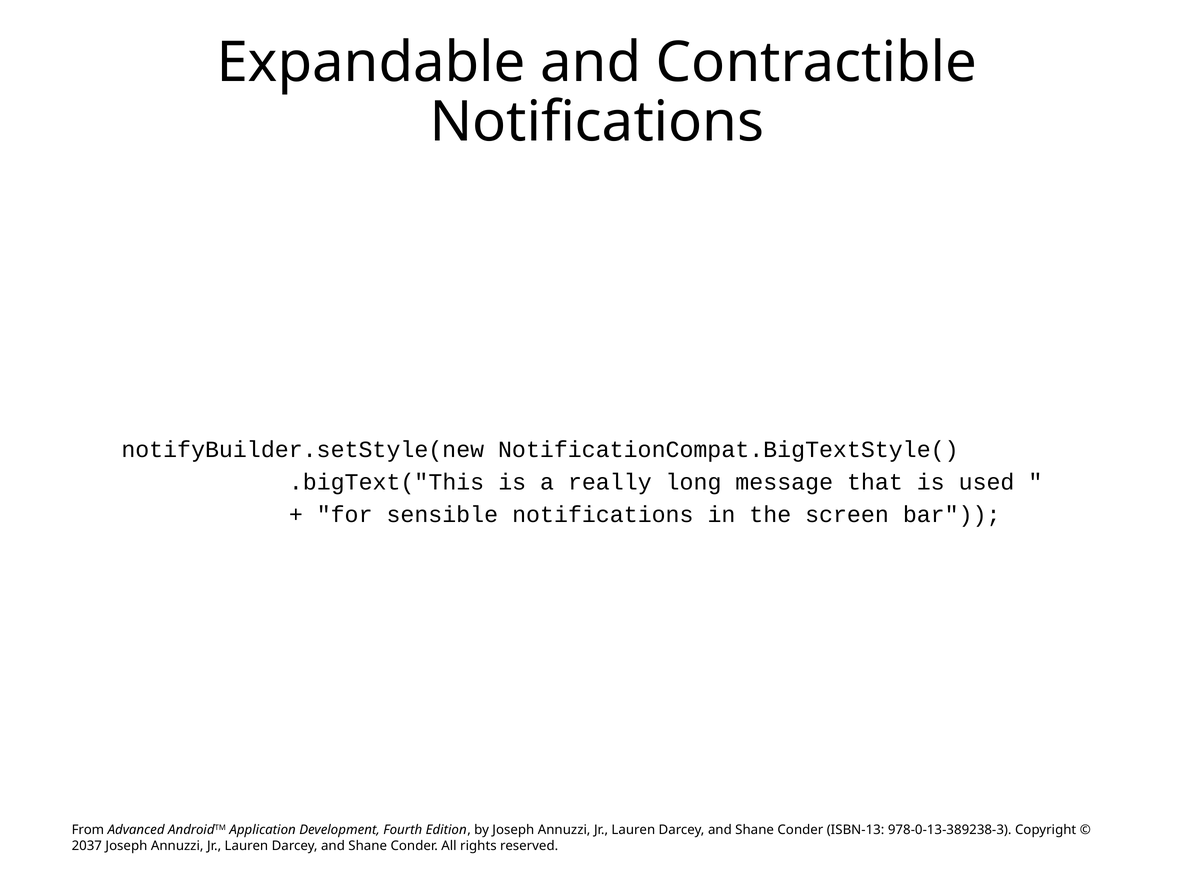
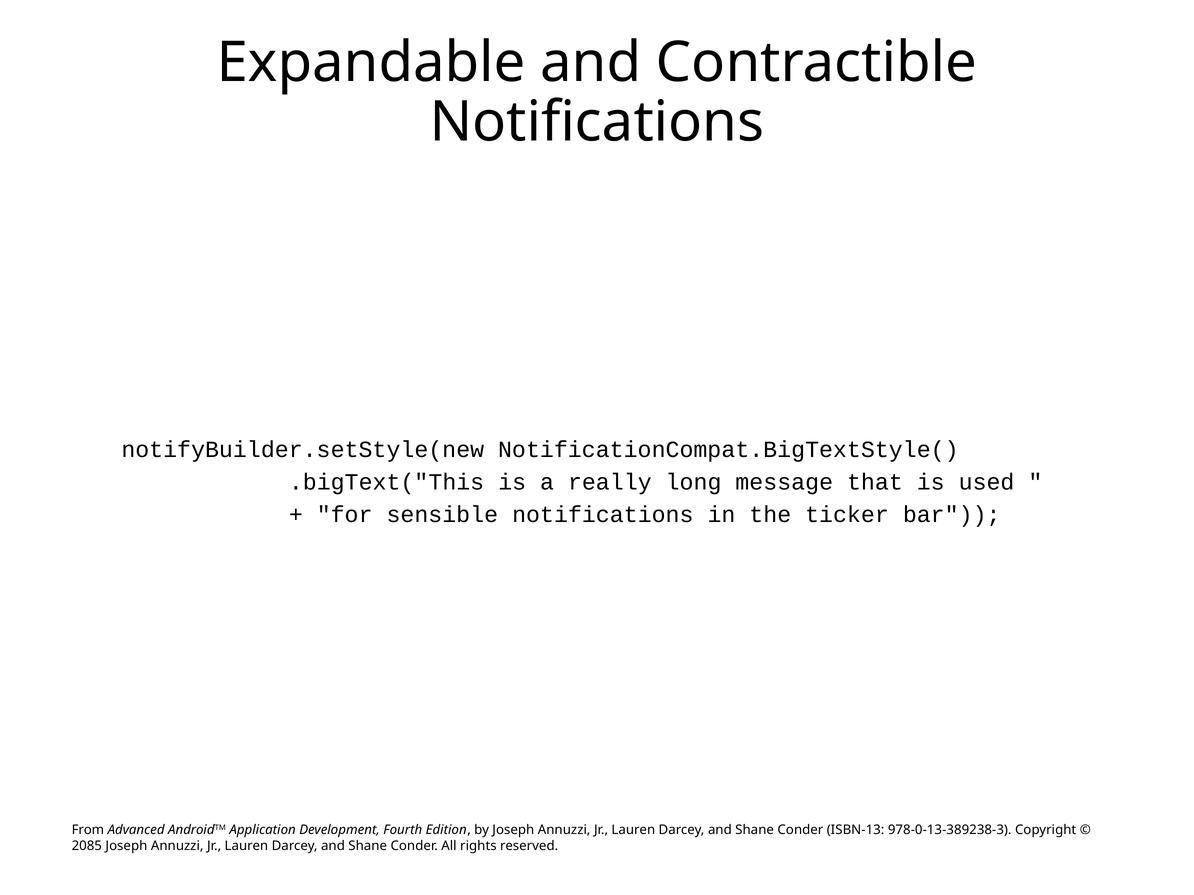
screen: screen -> ticker (847, 515)
2037: 2037 -> 2085 (87, 846)
